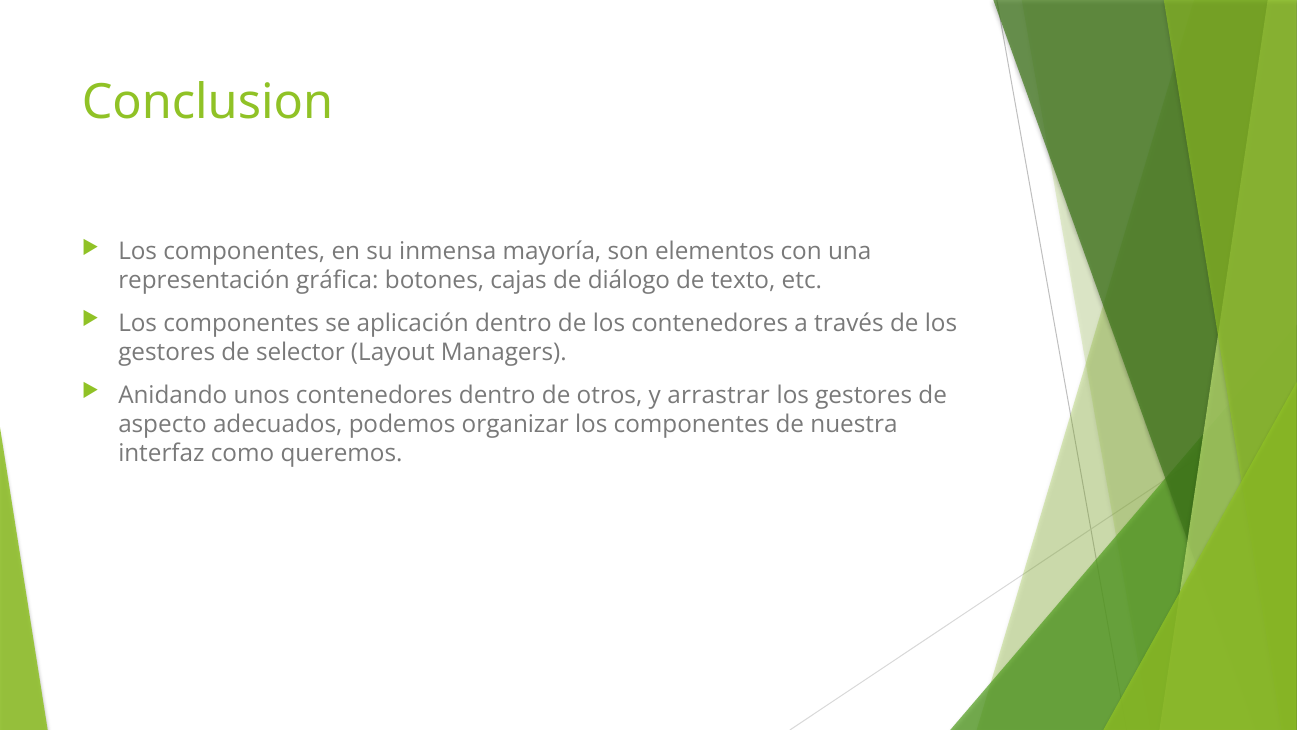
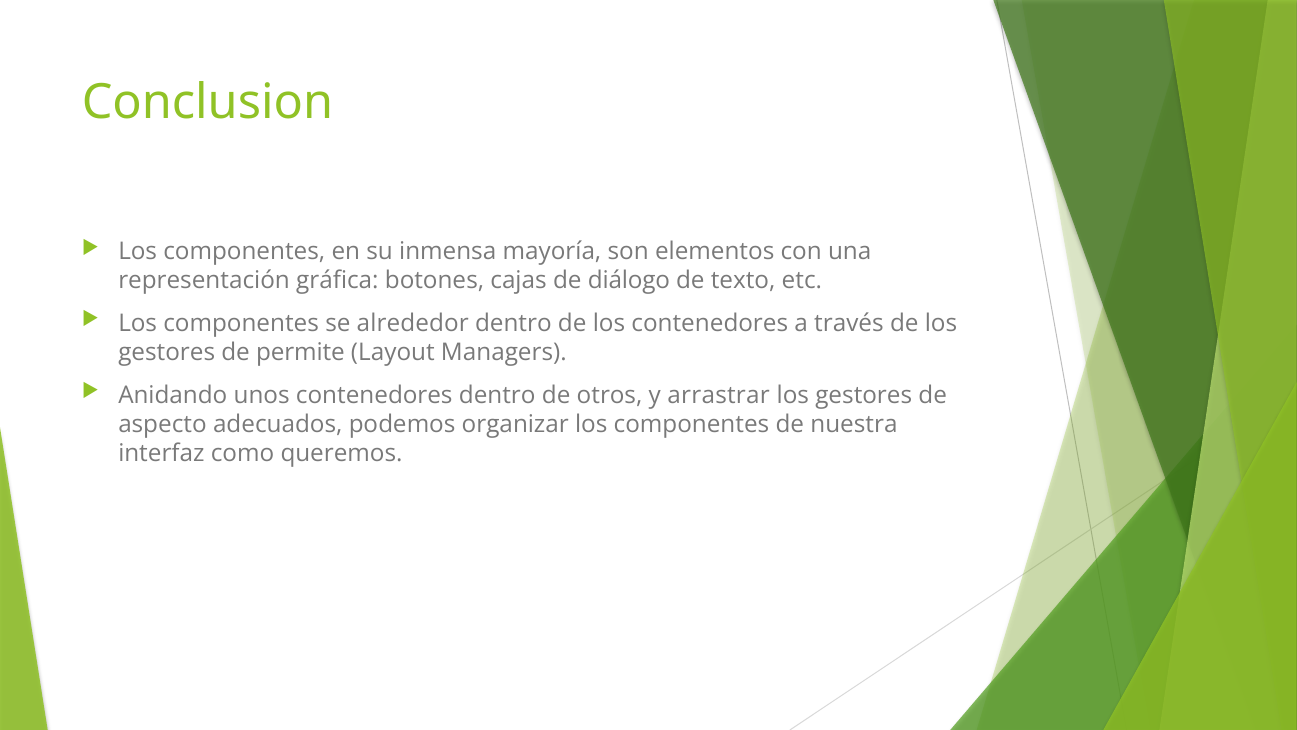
aplicación: aplicación -> alrededor (413, 323)
selector: selector -> permite (300, 352)
